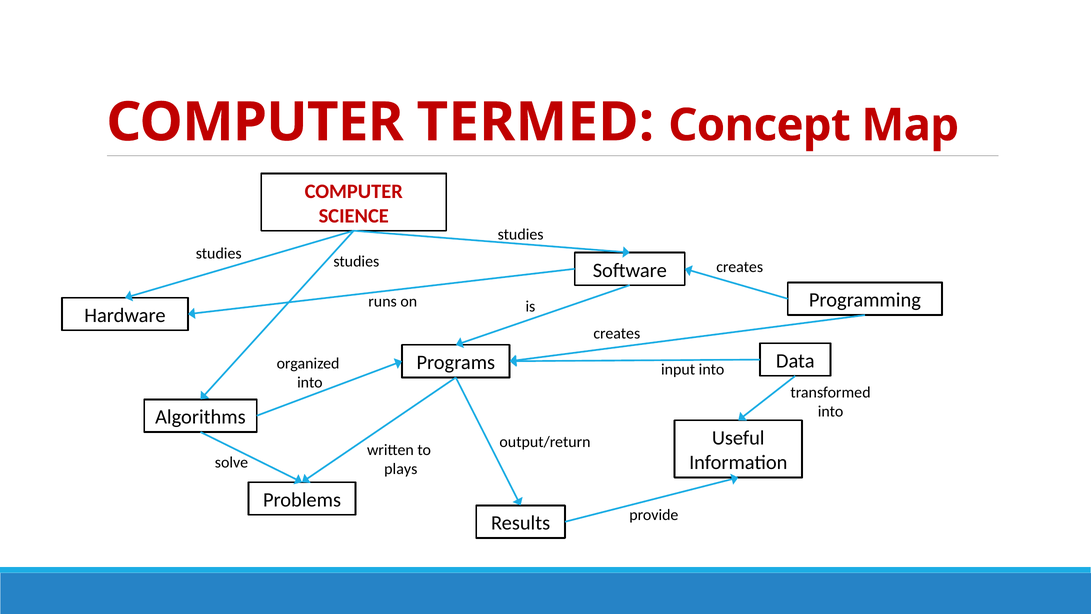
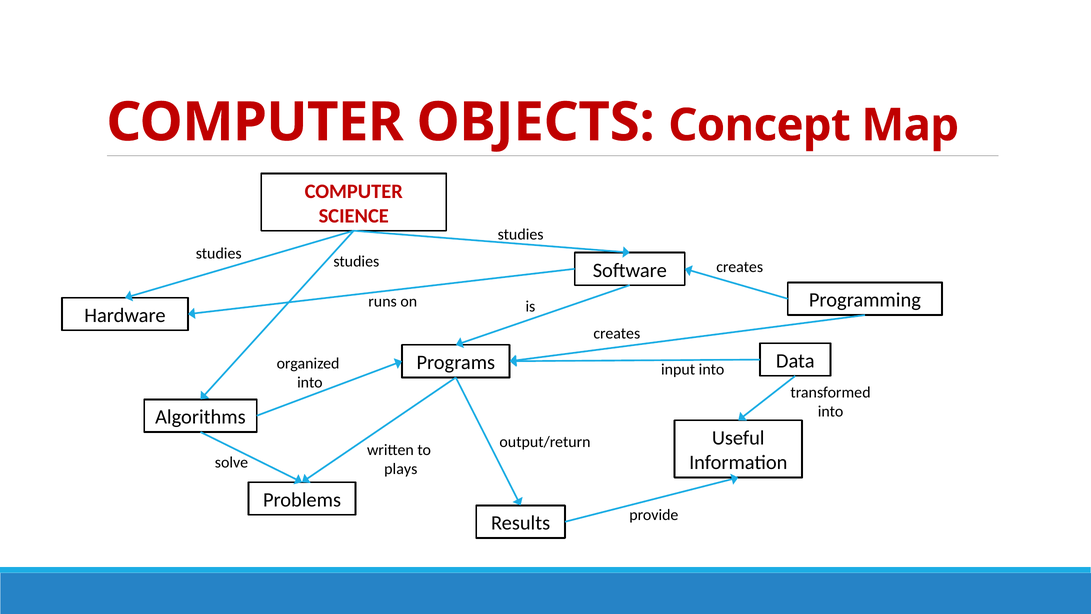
TERMED: TERMED -> OBJECTS (536, 122)
